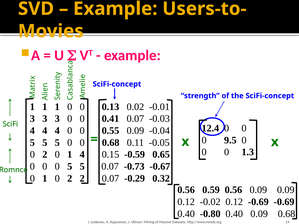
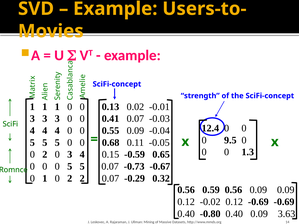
2 0 1: 1 -> 3 (70, 155)
0.09 0.68: 0.68 -> 3.63 (287, 214)
